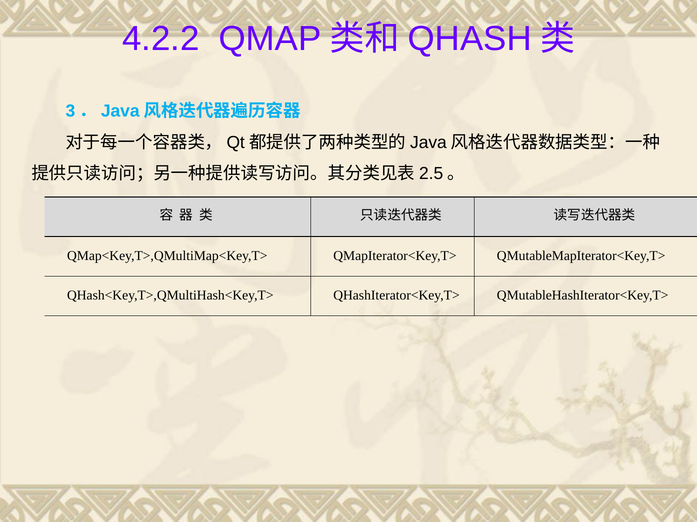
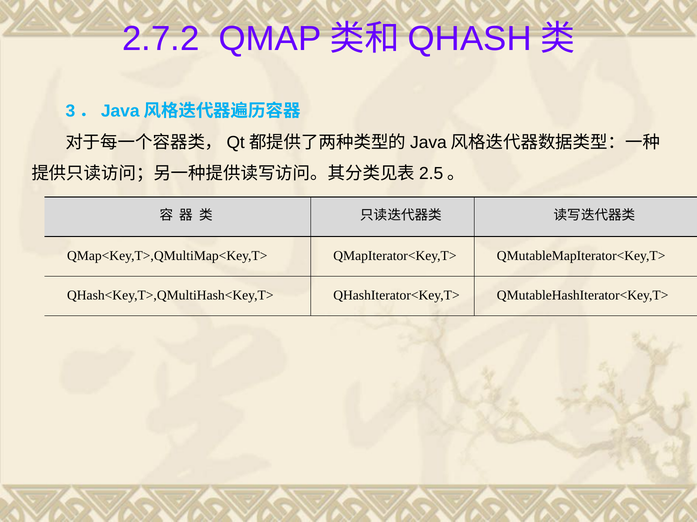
4.2.2: 4.2.2 -> 2.7.2 (161, 39)
